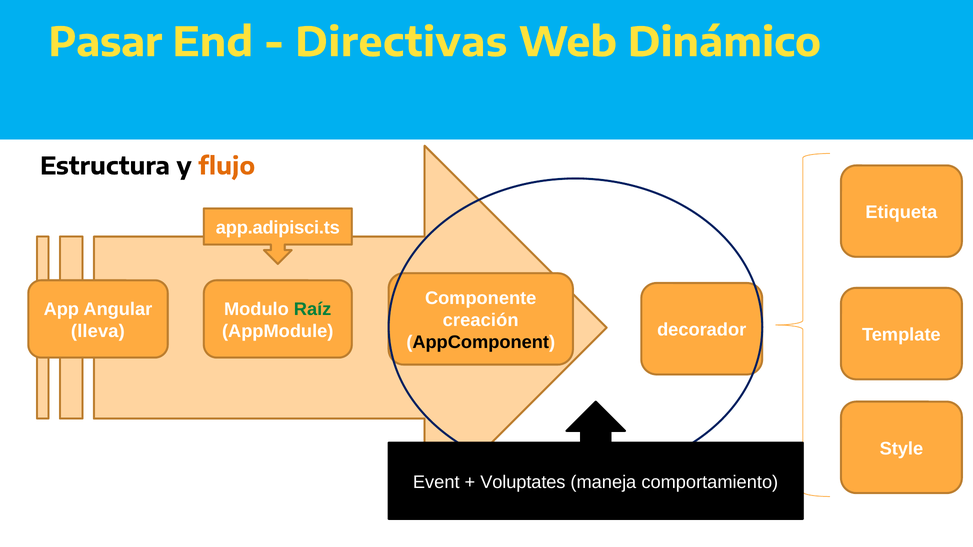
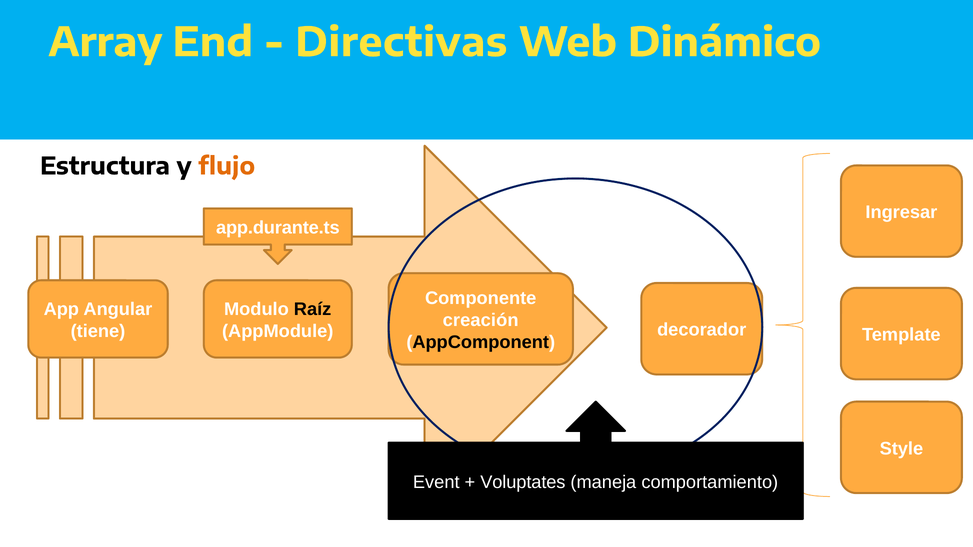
Pasar: Pasar -> Array (105, 43)
Etiqueta: Etiqueta -> Ingresar (901, 213)
app.adipisci.ts: app.adipisci.ts -> app.durante.ts (278, 228)
Raíz colour: green -> black (313, 309)
lleva: lleva -> tiene (98, 331)
